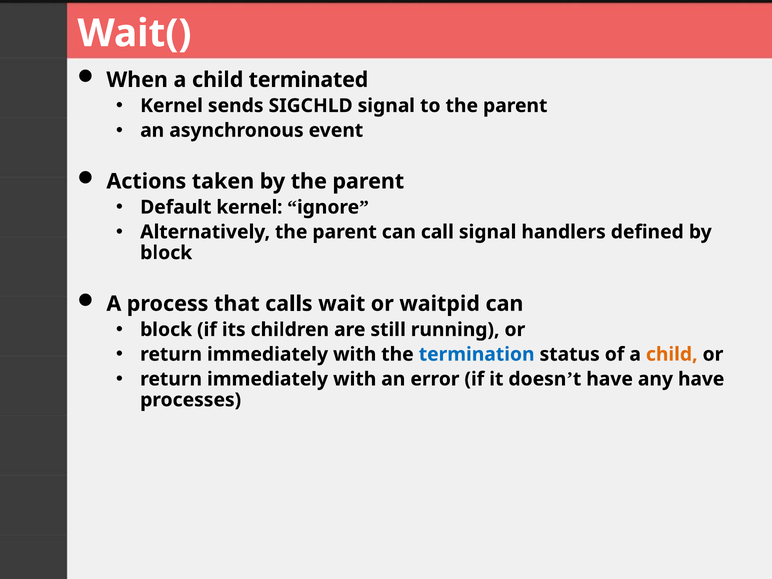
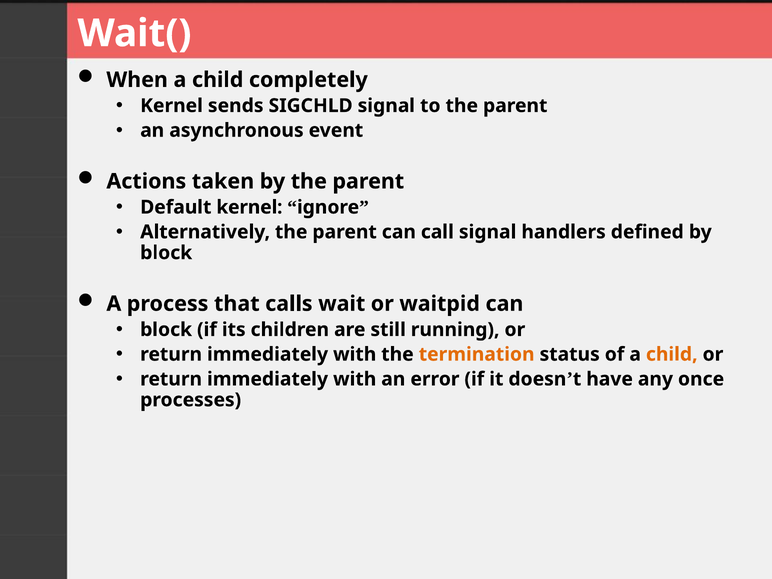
terminated: terminated -> completely (308, 80)
termination colour: blue -> orange (477, 354)
any have: have -> once (701, 379)
